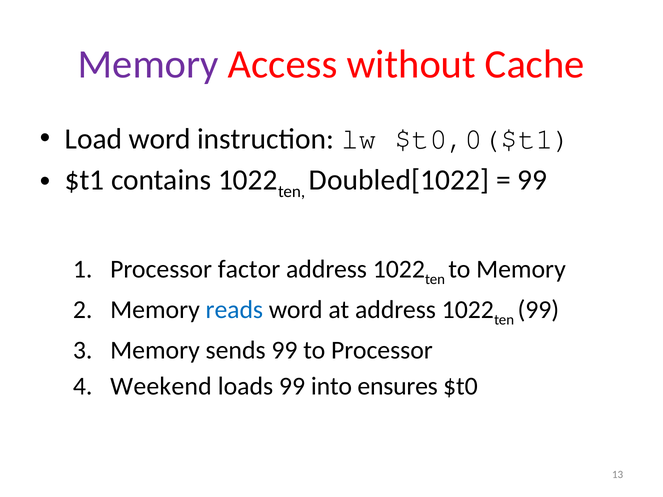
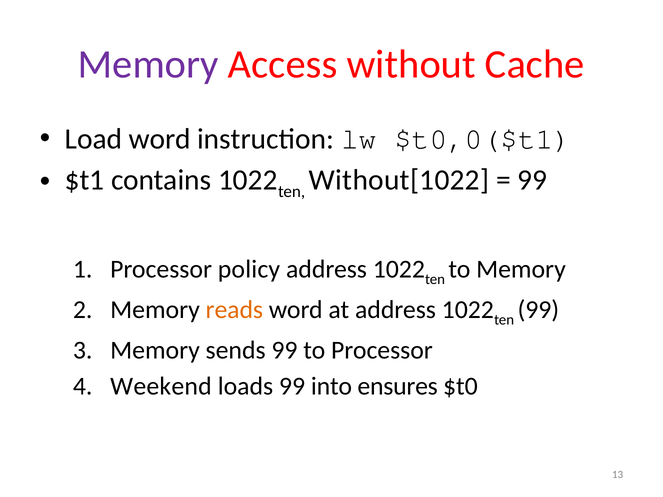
Doubled[1022: Doubled[1022 -> Without[1022 (399, 180)
factor: factor -> policy (249, 269)
reads colour: blue -> orange (234, 310)
